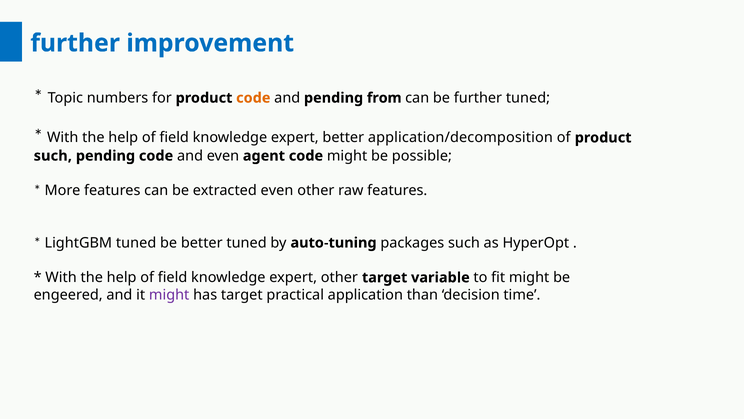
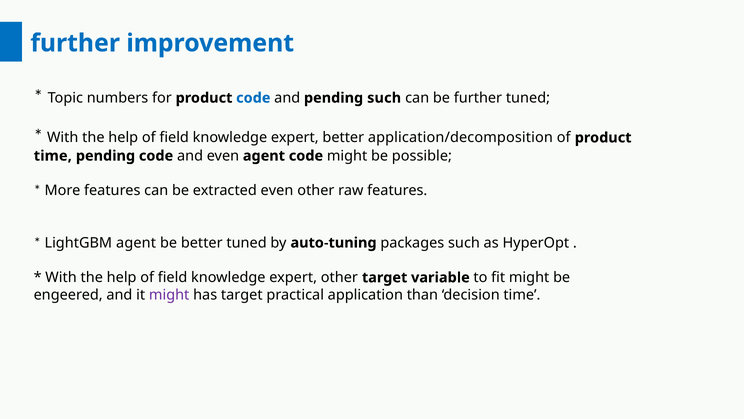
code colour: orange -> blue (253, 98)
pending from: from -> such (384, 98)
such: such -> time (53, 156)
LightGBM tuned: tuned -> agent (136, 243)
